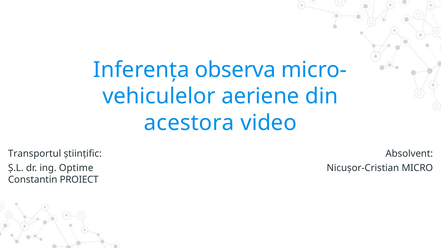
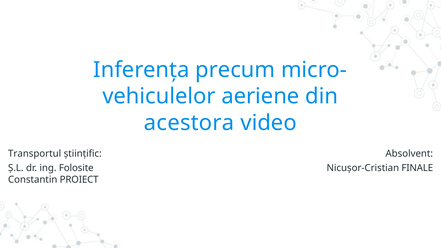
observa: observa -> precum (235, 70)
Optime: Optime -> Folosite (76, 168)
MICRO: MICRO -> FINALE (417, 168)
